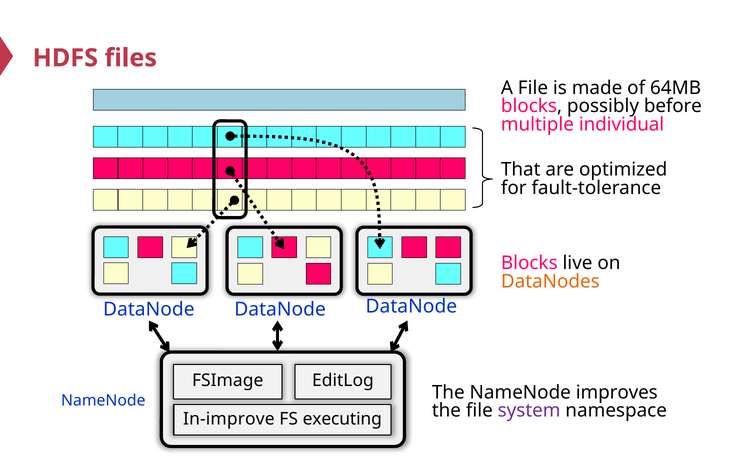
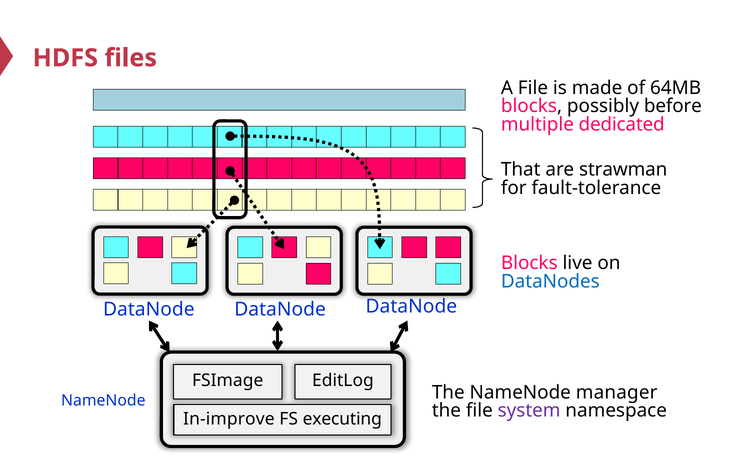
individual: individual -> dedicated (622, 124)
optimized: optimized -> strawman (623, 169)
DataNodes colour: orange -> blue (550, 281)
improves: improves -> manager (617, 392)
